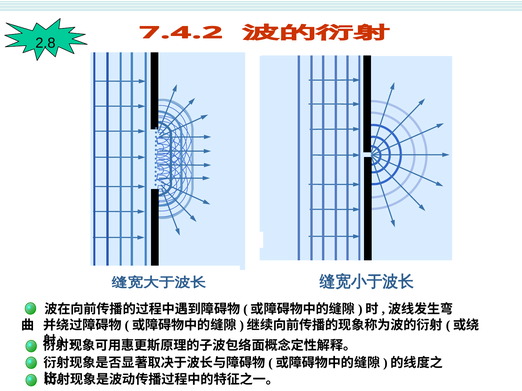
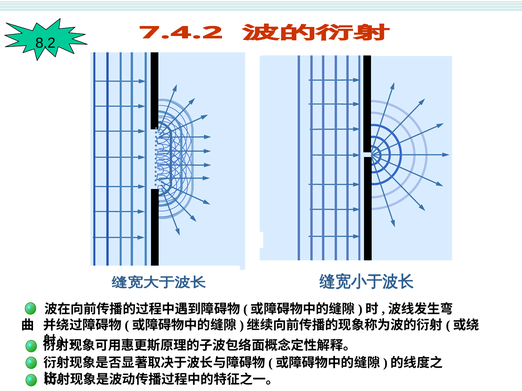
2.8: 2.8 -> 8.2 (45, 43)
